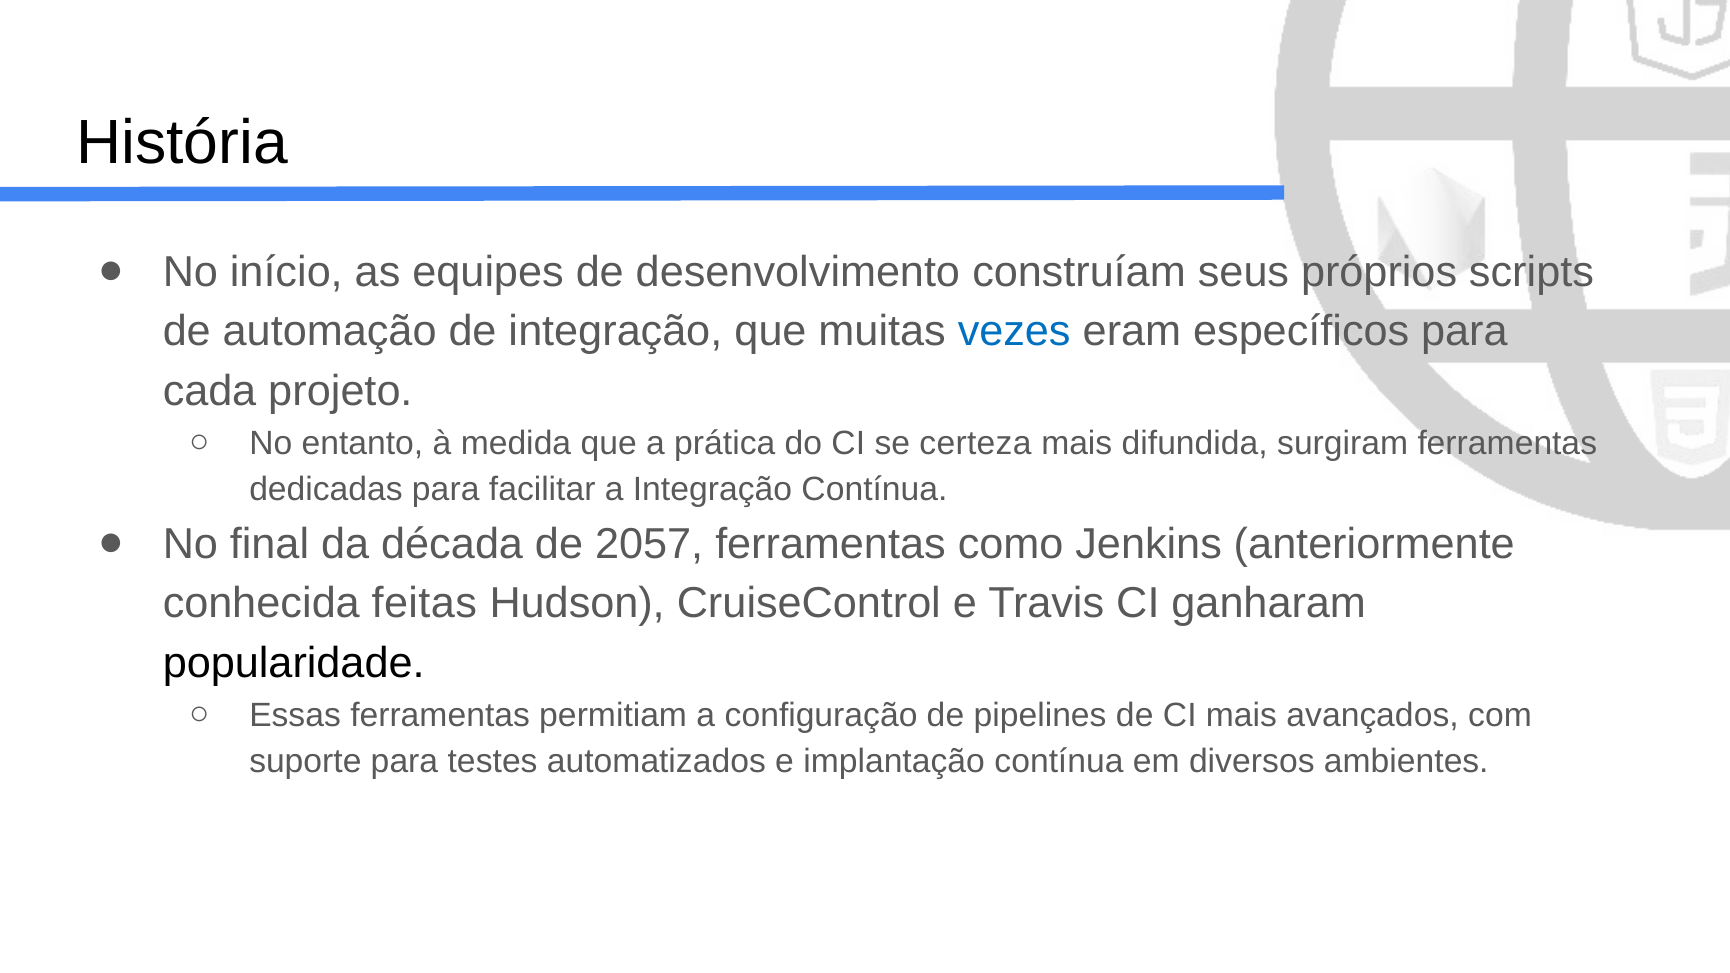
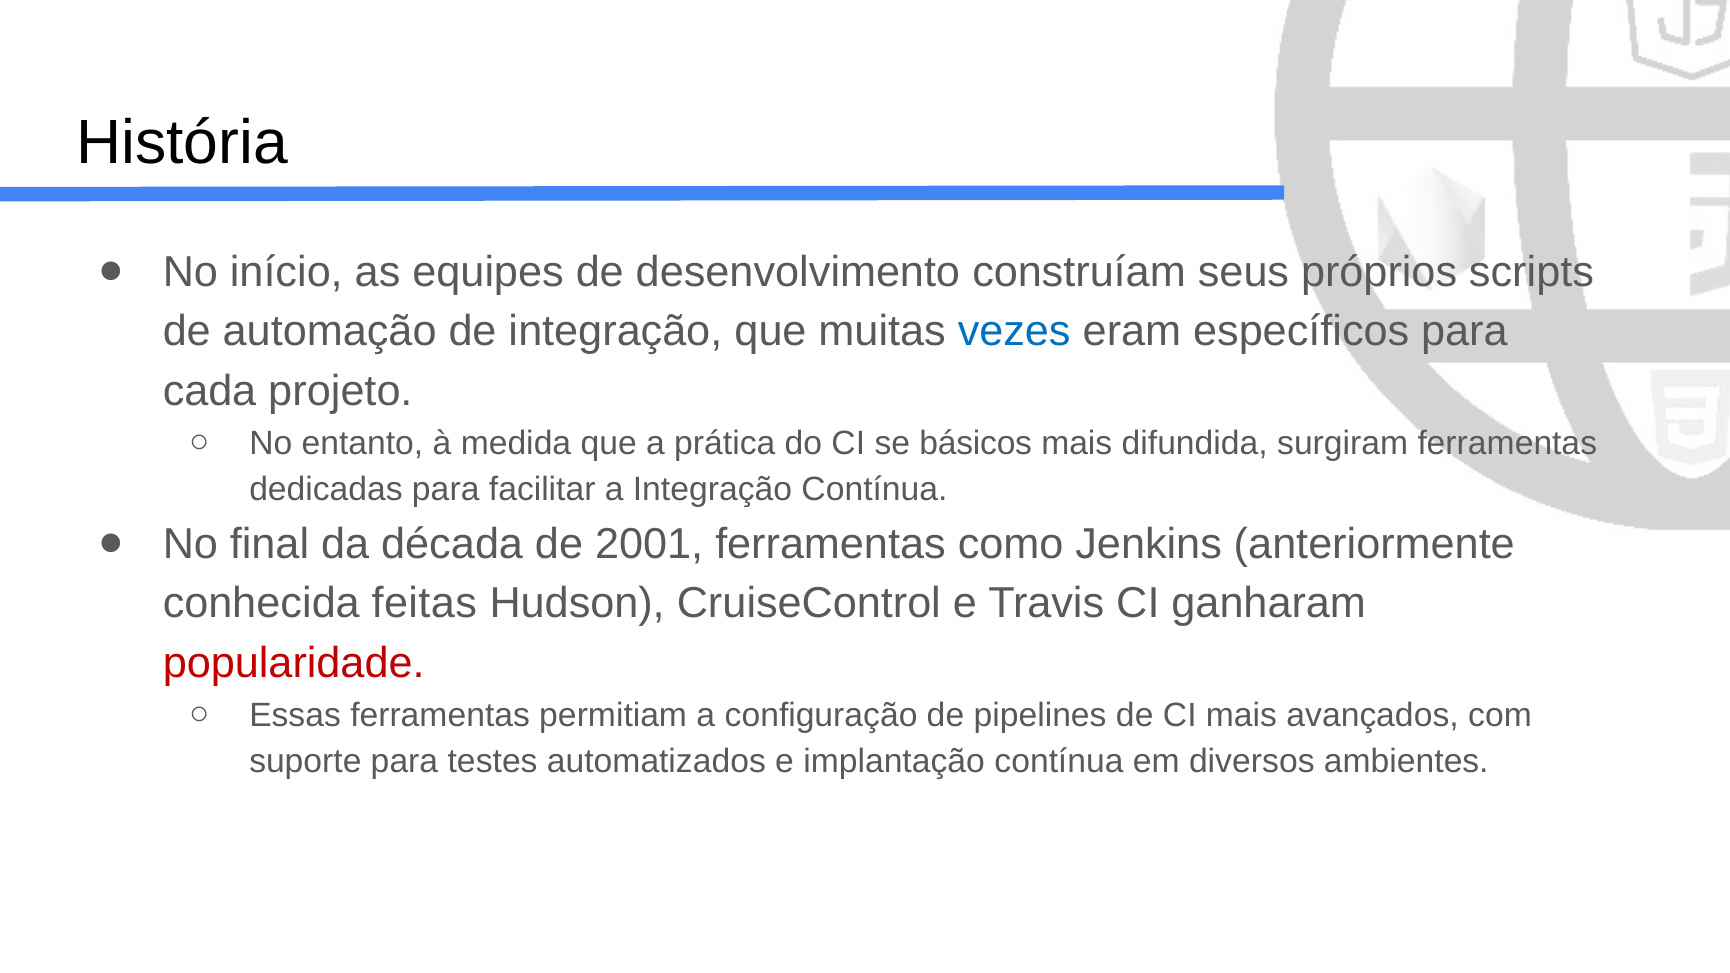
certeza: certeza -> básicos (976, 443)
2057: 2057 -> 2001 (649, 544)
popularidade colour: black -> red (294, 663)
